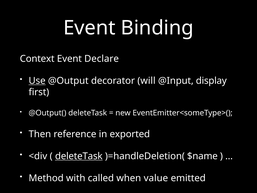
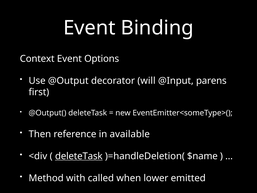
Declare: Declare -> Options (102, 59)
Use underline: present -> none (37, 81)
display: display -> parens (211, 81)
exported: exported -> available (130, 134)
value: value -> lower (156, 178)
